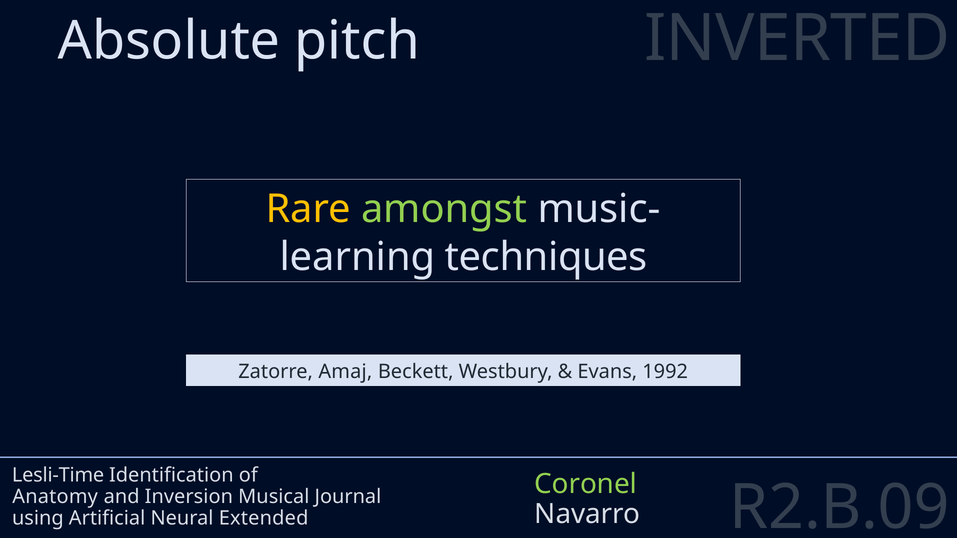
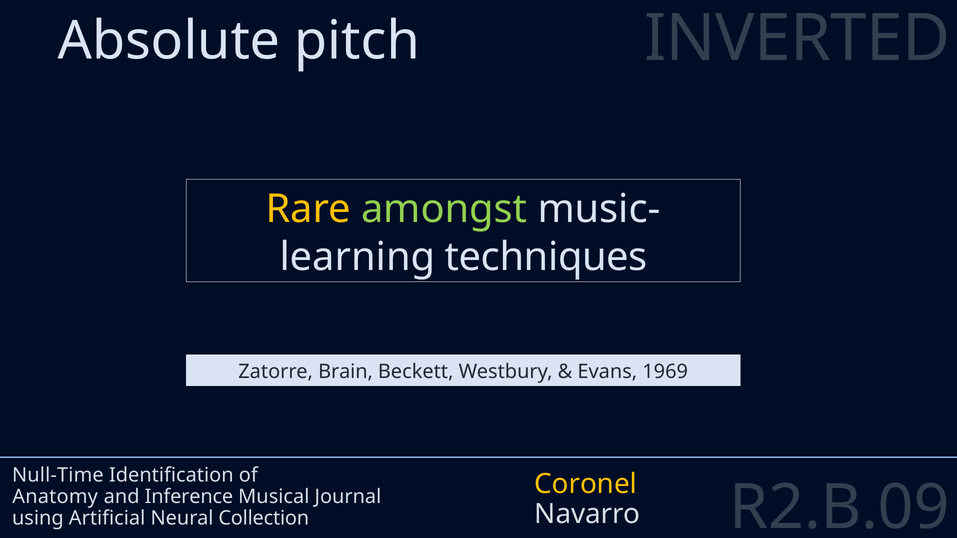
Amaj: Amaj -> Brain (345, 372)
1992: 1992 -> 1969 (665, 372)
Lesli-Time: Lesli-Time -> Null-Time (58, 475)
Coronel colour: light green -> yellow (586, 484)
Inversion: Inversion -> Inference (189, 497)
Extended: Extended -> Collection (264, 519)
